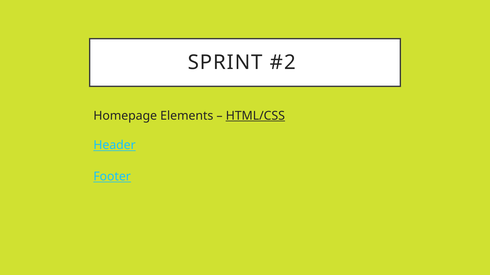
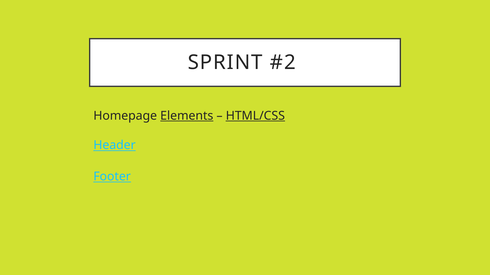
Elements underline: none -> present (187, 116)
